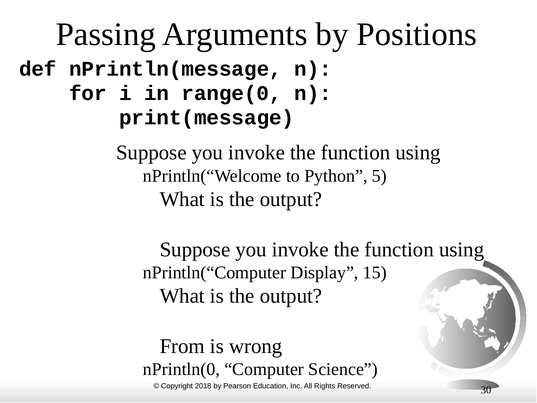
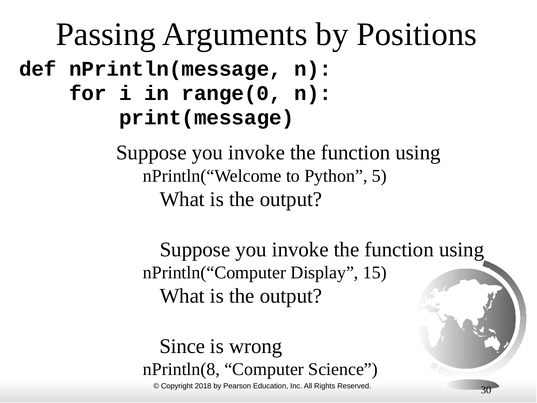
From: From -> Since (182, 346)
nPrintln(0: nPrintln(0 -> nPrintln(8 (181, 369)
